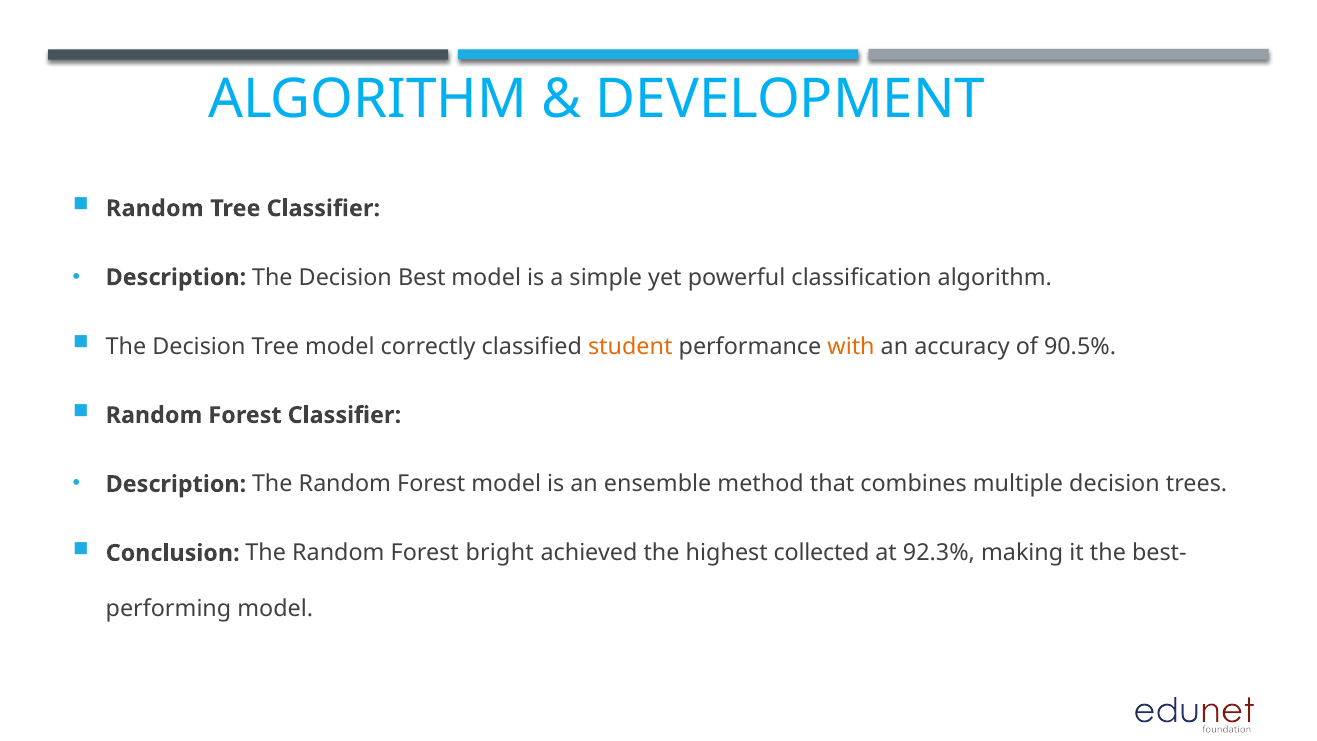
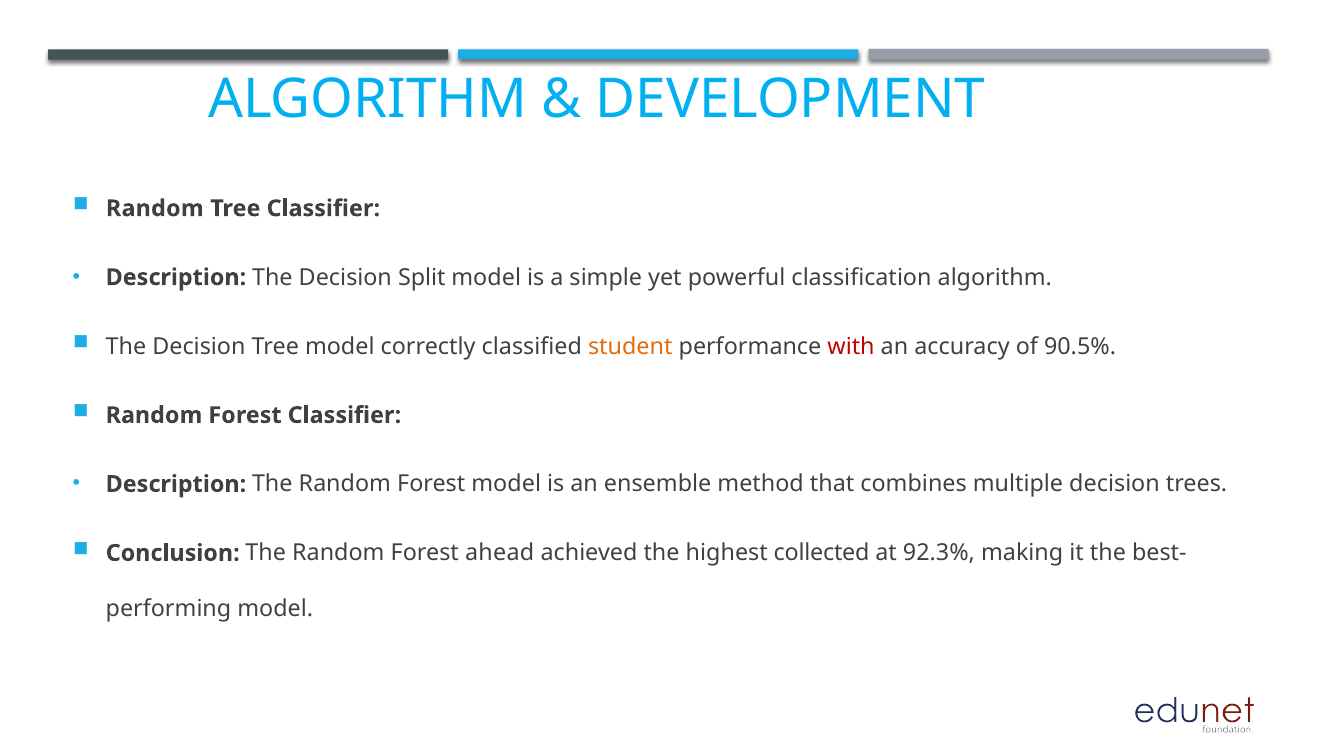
Best: Best -> Split (422, 277)
with colour: orange -> red (851, 346)
bright: bright -> ahead (500, 553)
